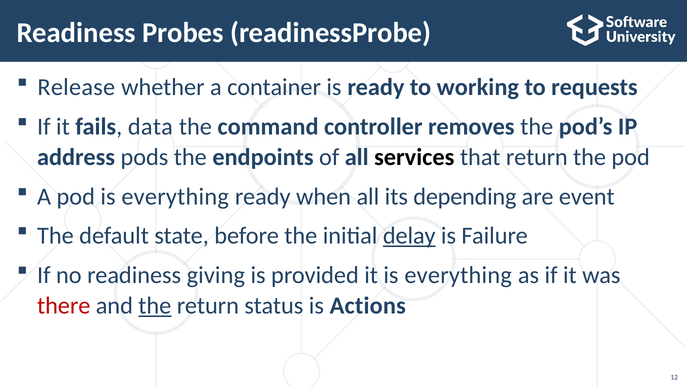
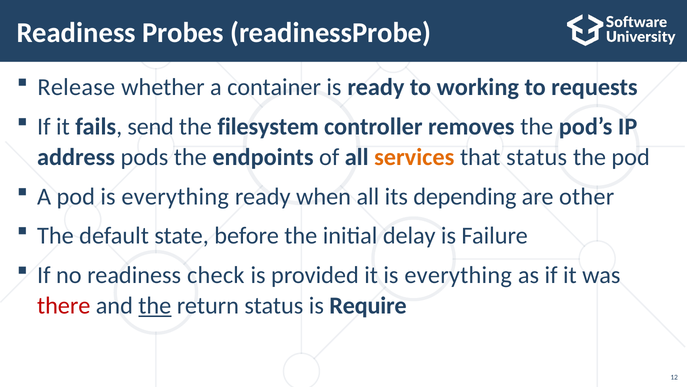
data: data -> send (151, 126)
command: command -> filesystem (268, 126)
services colour: black -> orange (414, 157)
that return: return -> status (537, 157)
event: event -> other (587, 196)
delay underline: present -> none (409, 235)
giving: giving -> check (216, 275)
Actions: Actions -> Require (368, 305)
